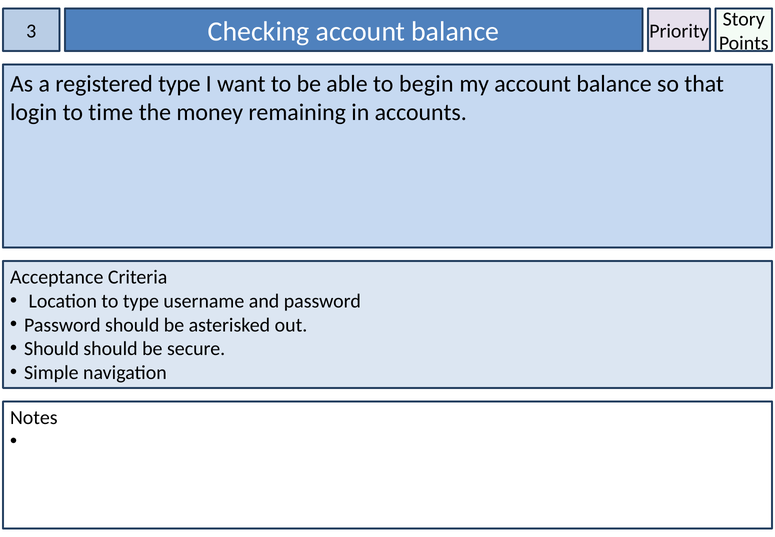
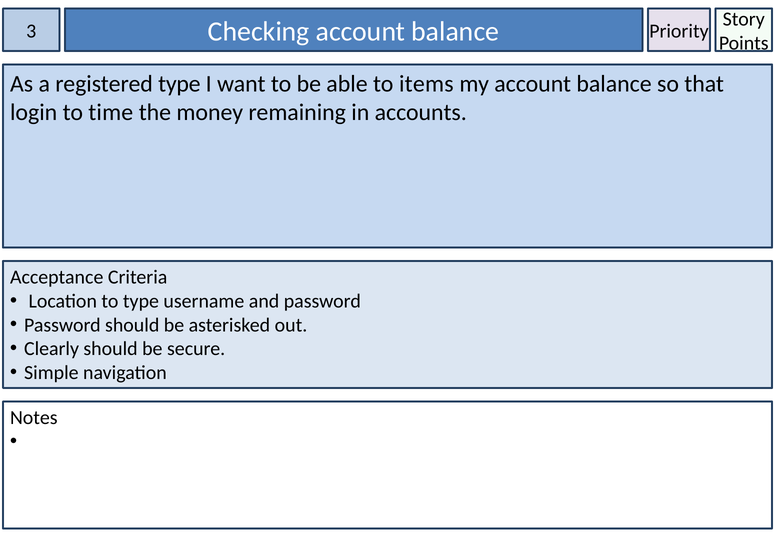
begin: begin -> items (426, 84)
Should: Should -> Clearly (52, 349)
